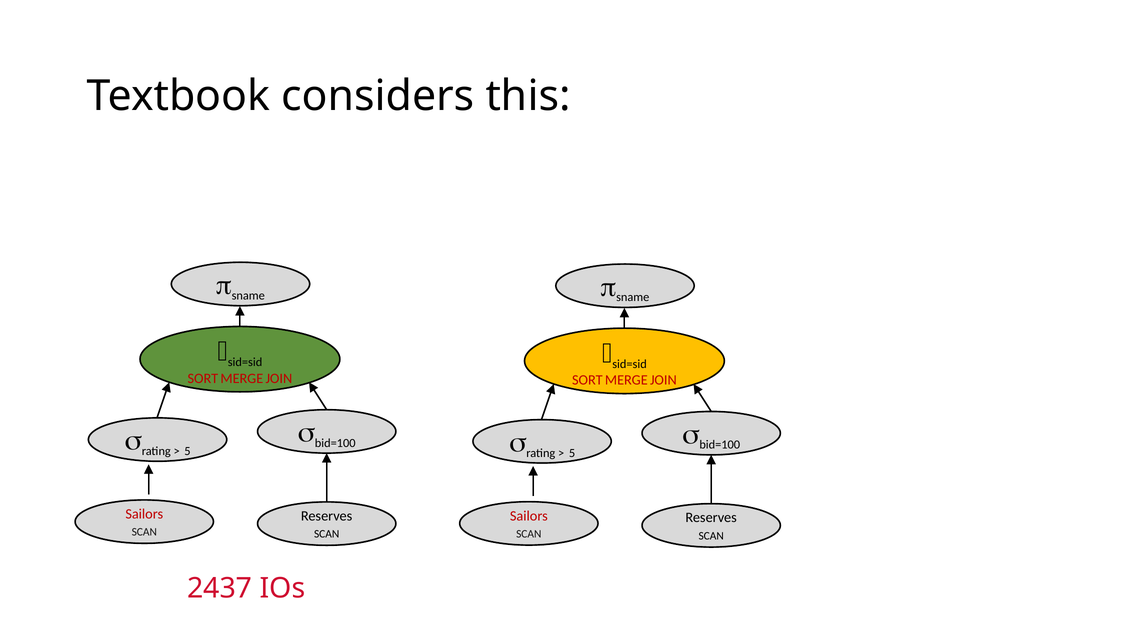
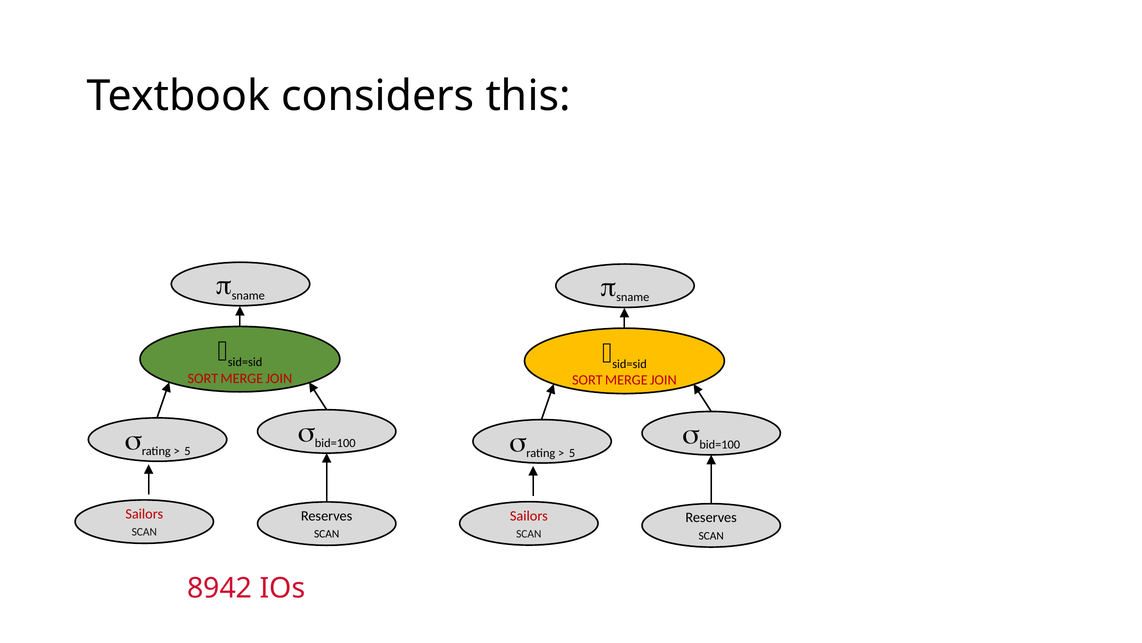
2437: 2437 -> 8942 (220, 588)
